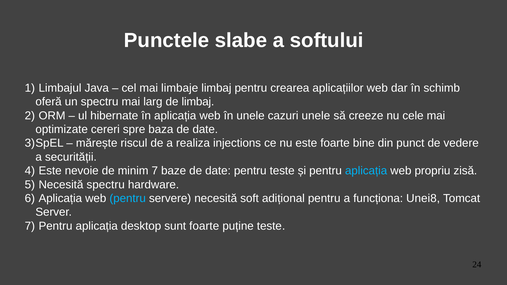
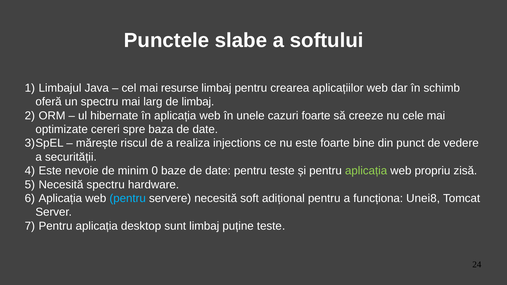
limbaje: limbaje -> resurse (180, 88)
cazuri unele: unele -> foarte (316, 116)
minim 7: 7 -> 0 (155, 171)
aplicația colour: light blue -> light green (366, 171)
sunt foarte: foarte -> limbaj (204, 226)
